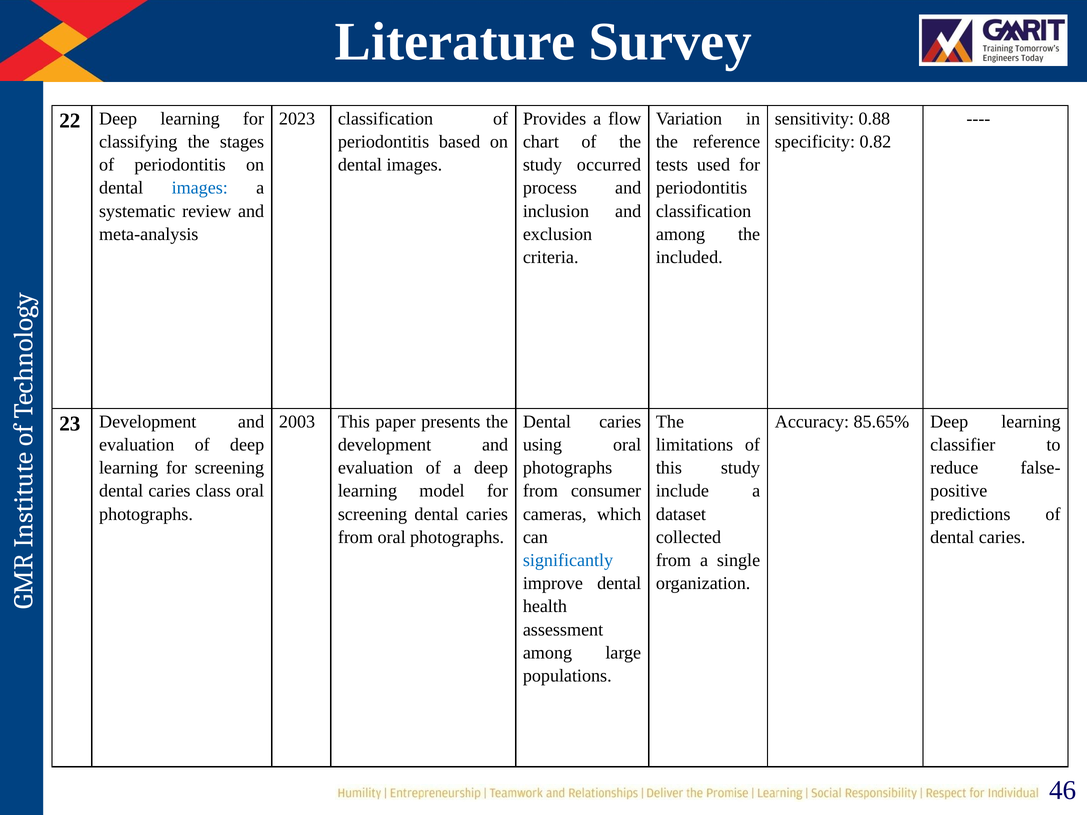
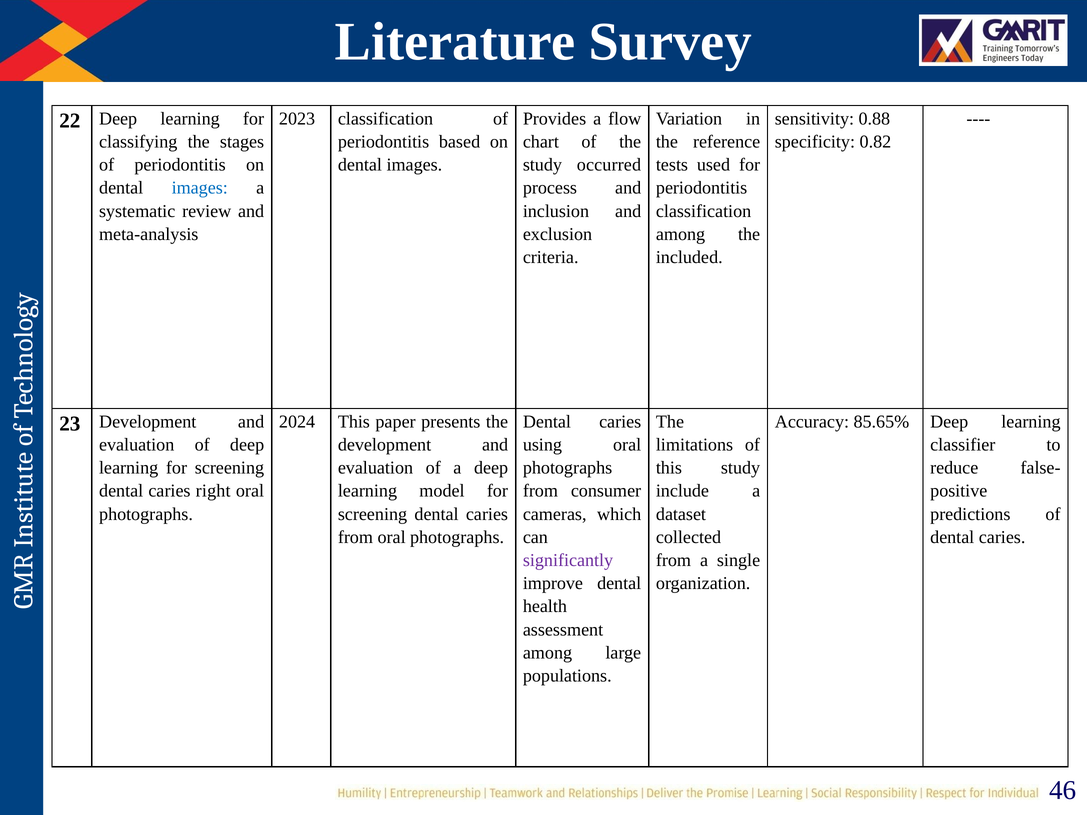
2003: 2003 -> 2024 (297, 422)
class: class -> right (213, 491)
significantly colour: blue -> purple (568, 560)
